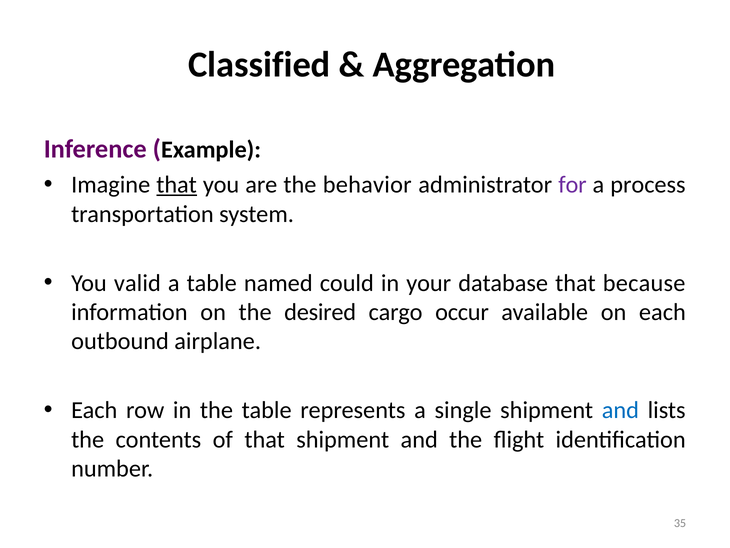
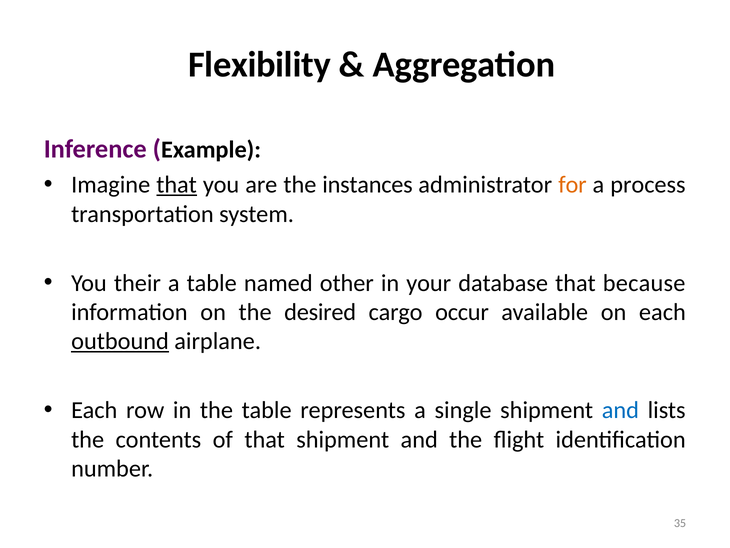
Classified: Classified -> Flexibility (259, 65)
behavior: behavior -> instances (367, 185)
for colour: purple -> orange (572, 185)
valid: valid -> their (137, 283)
could: could -> other (347, 283)
outbound underline: none -> present (120, 341)
